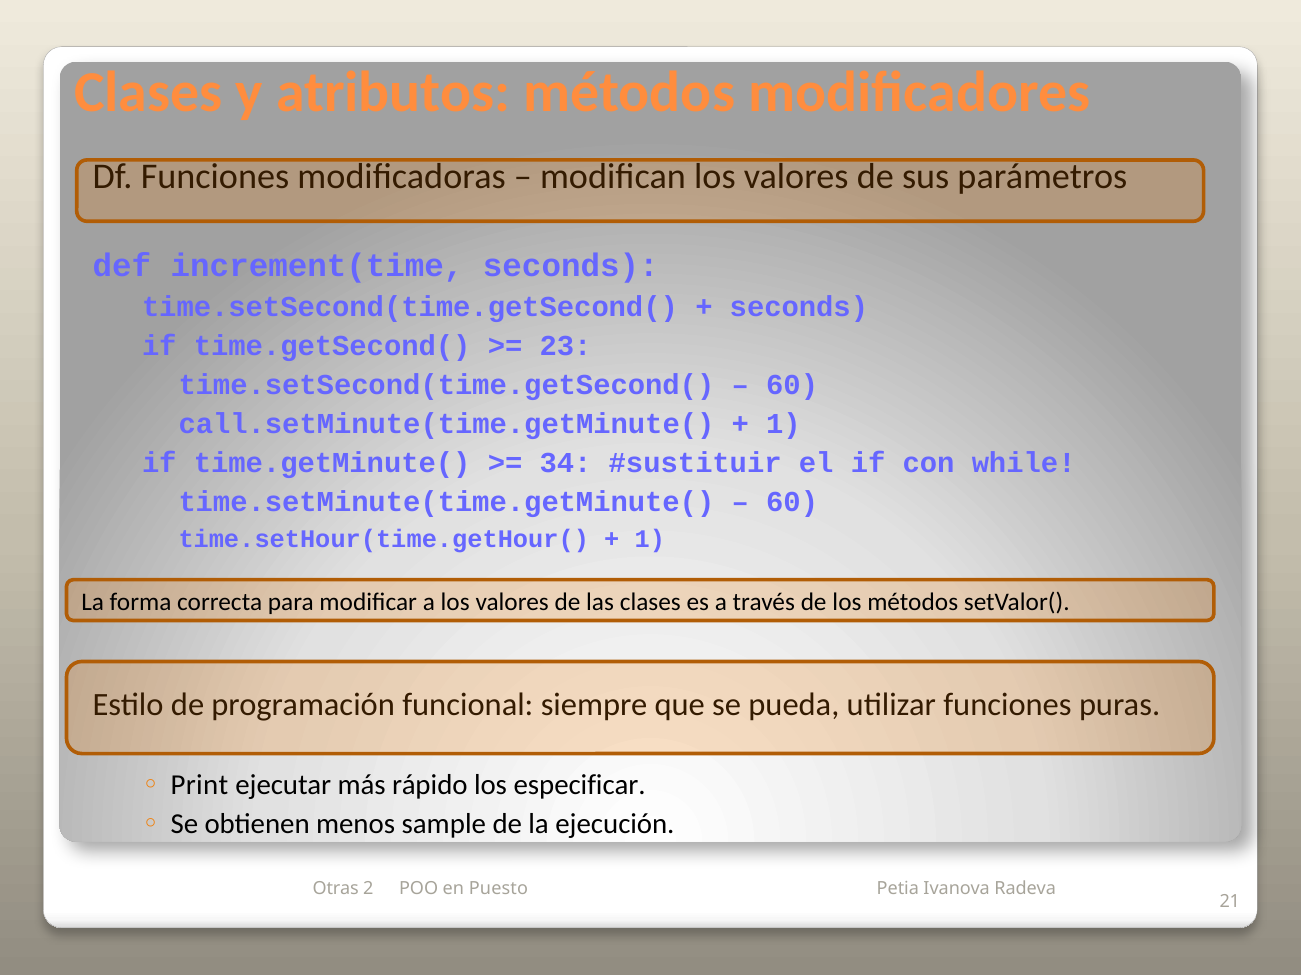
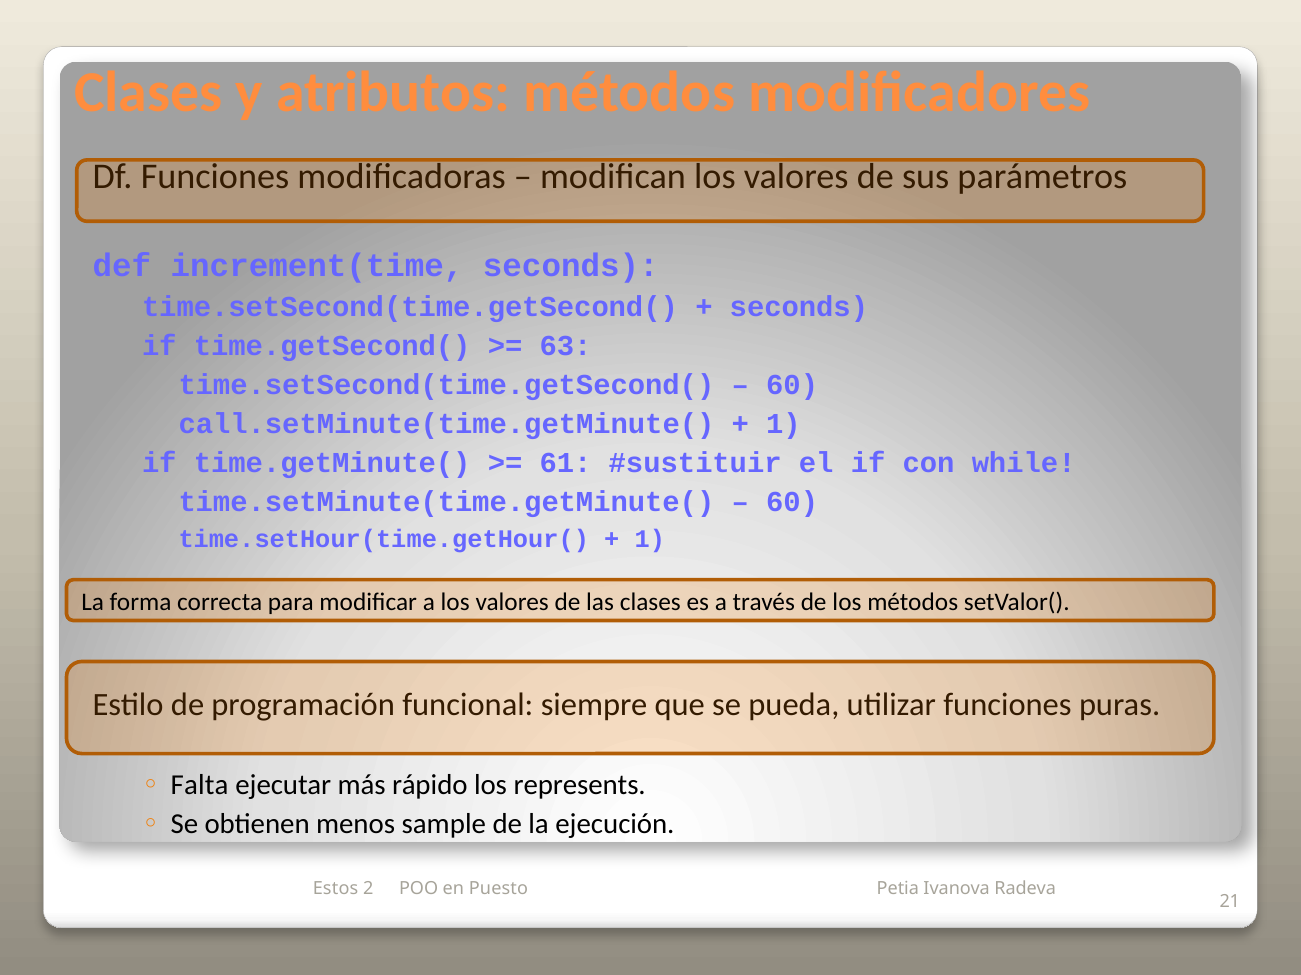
23: 23 -> 63 (566, 346)
34: 34 -> 61 (566, 464)
Print: Print -> Falta (200, 786)
especificar: especificar -> represents (580, 786)
Otras: Otras -> Estos (336, 890)
